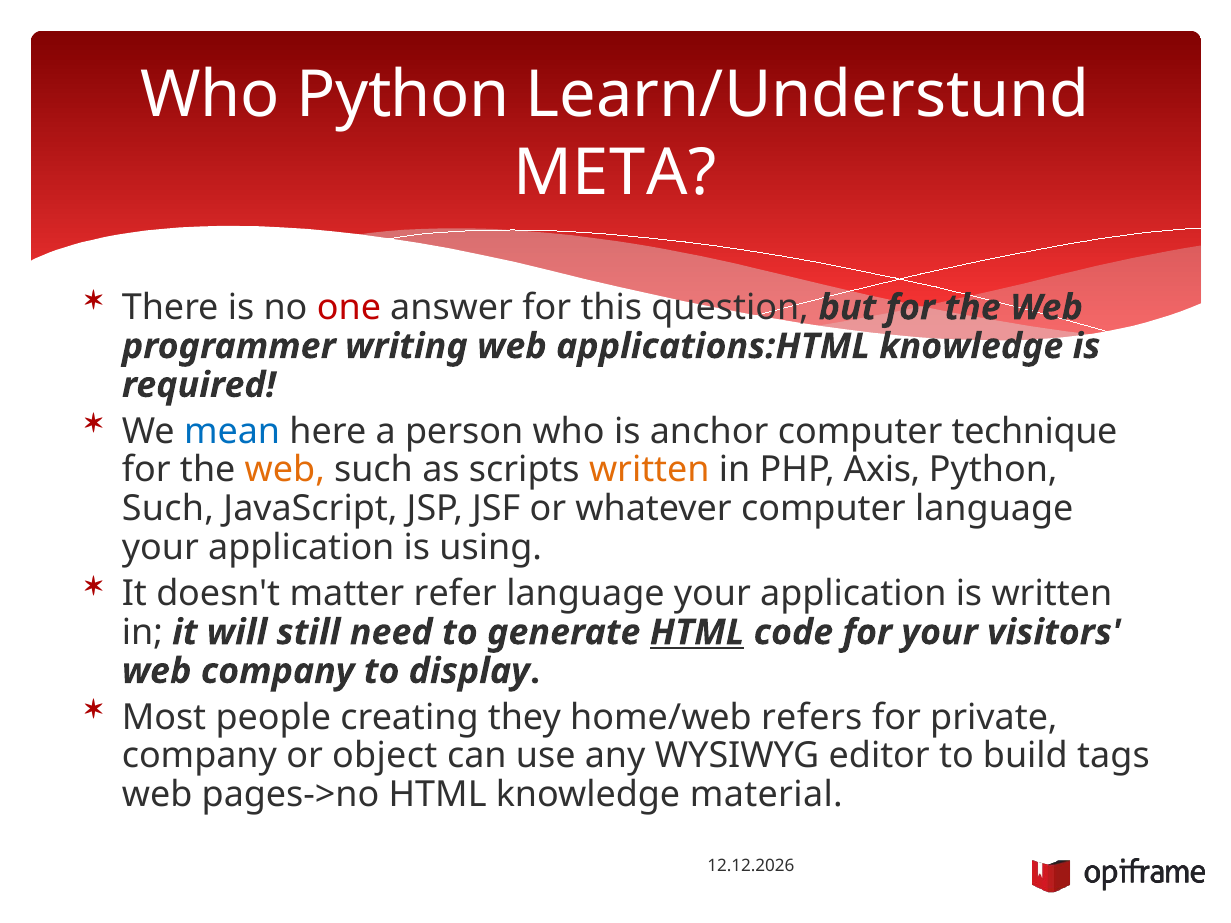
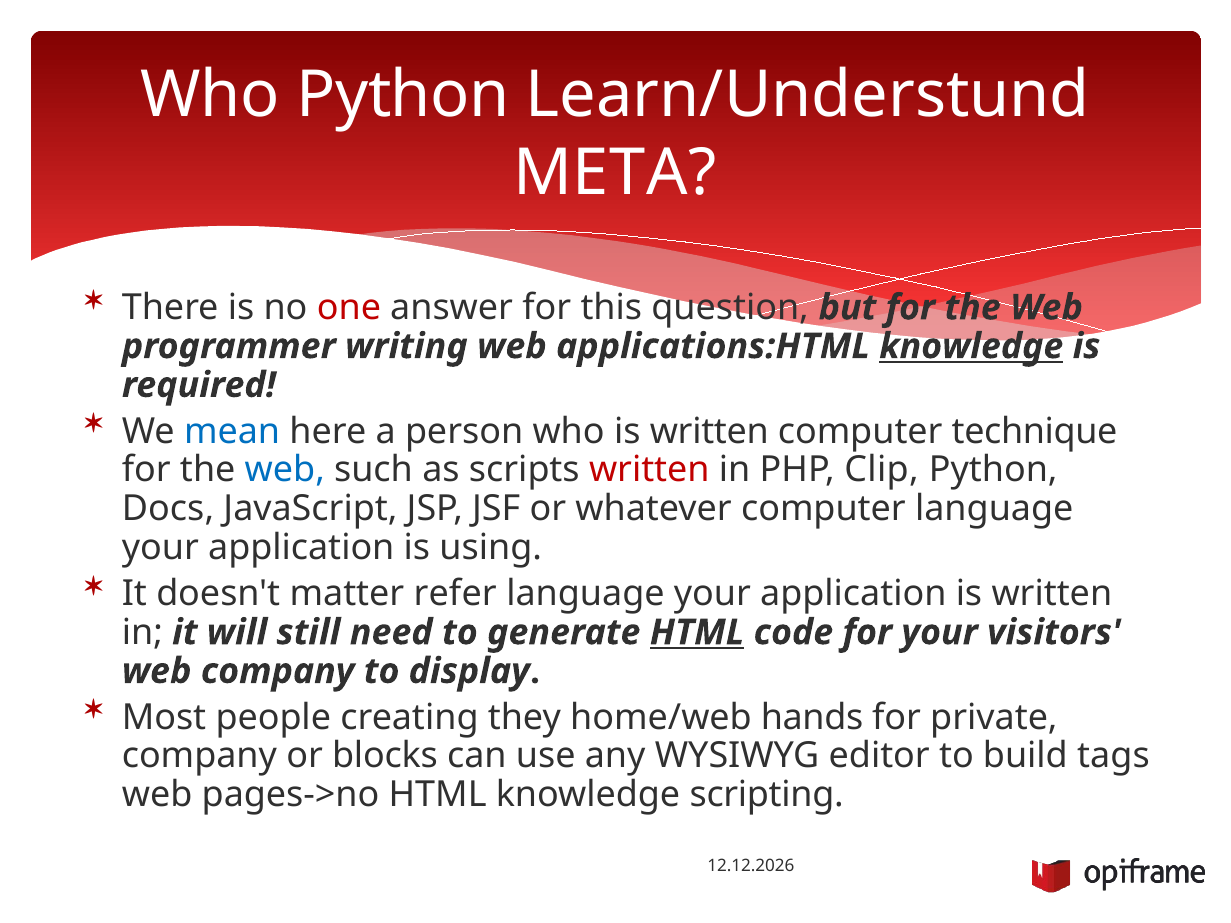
knowledge underline: none -> present (971, 346)
who is anchor: anchor -> written (709, 431)
web colour: orange -> blue (285, 470)
written colour: orange -> red (649, 470)
Axis: Axis -> Clip (882, 470)
Such: Such -> Docs (168, 509)
refers: refers -> hands (812, 717)
object: object -> blocks (385, 756)
material: material -> scripting (767, 795)
